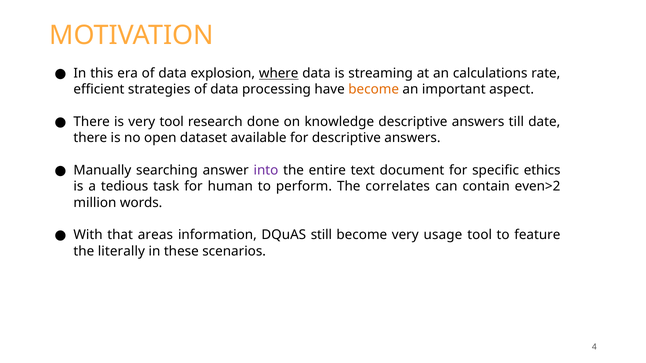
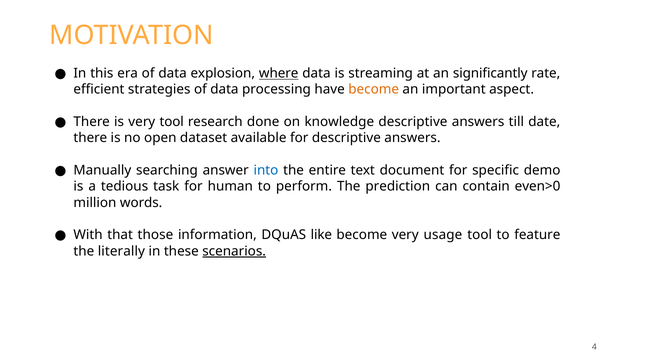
calculations: calculations -> significantly (490, 73)
into colour: purple -> blue (266, 171)
ethics: ethics -> demo (542, 171)
correlates: correlates -> prediction (398, 187)
even>2: even>2 -> even>0 (538, 187)
areas: areas -> those (155, 235)
still: still -> like (321, 235)
scenarios underline: none -> present (234, 251)
